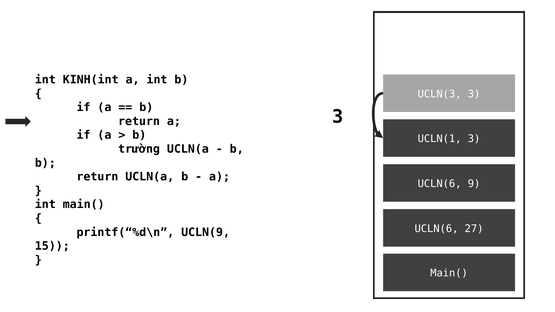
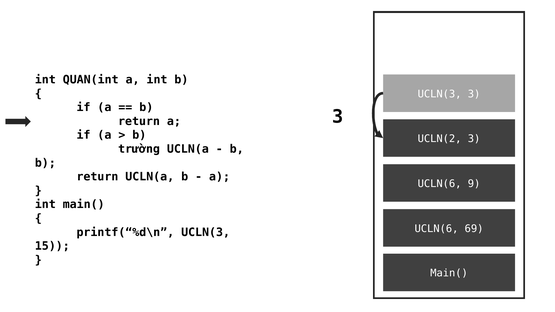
KINH(int: KINH(int -> QUAN(int (91, 80)
UCLN(1: UCLN(1 -> UCLN(2 (440, 139)
27: 27 -> 69 (474, 229)
printf(“%d\n UCLN(9: UCLN(9 -> UCLN(3 (206, 232)
